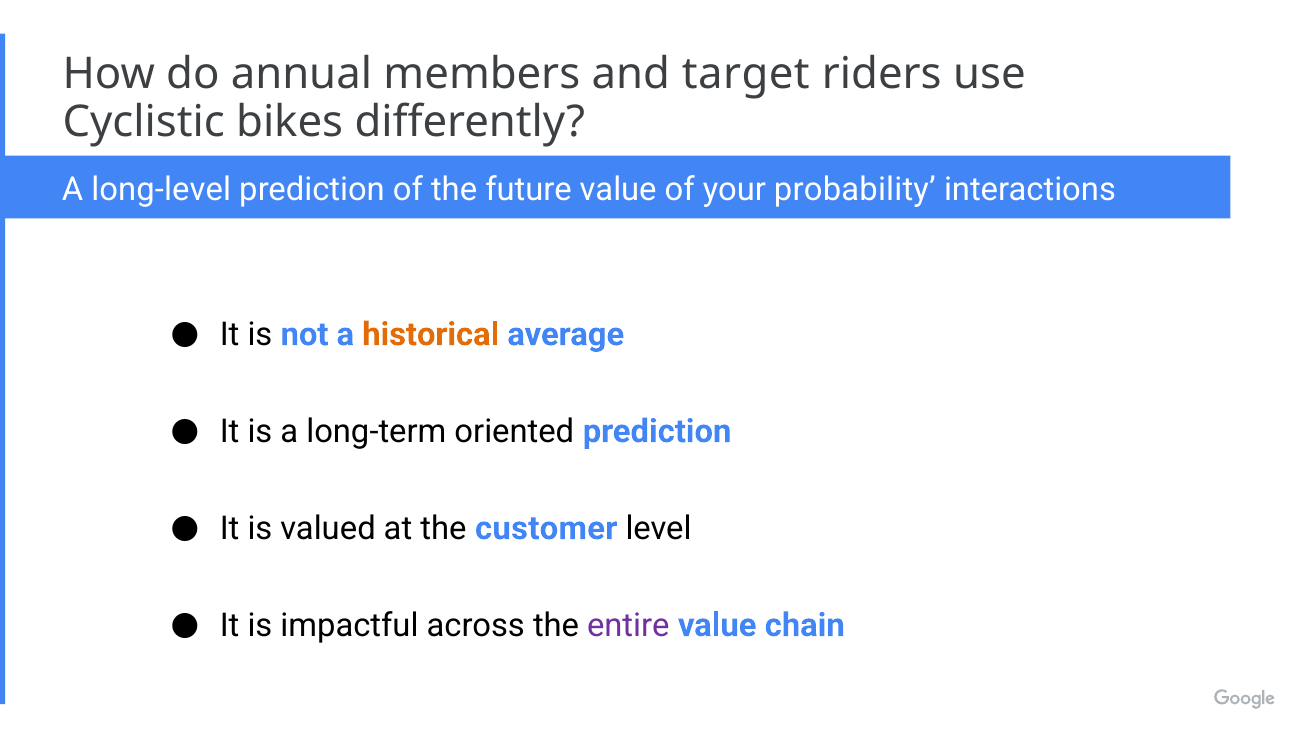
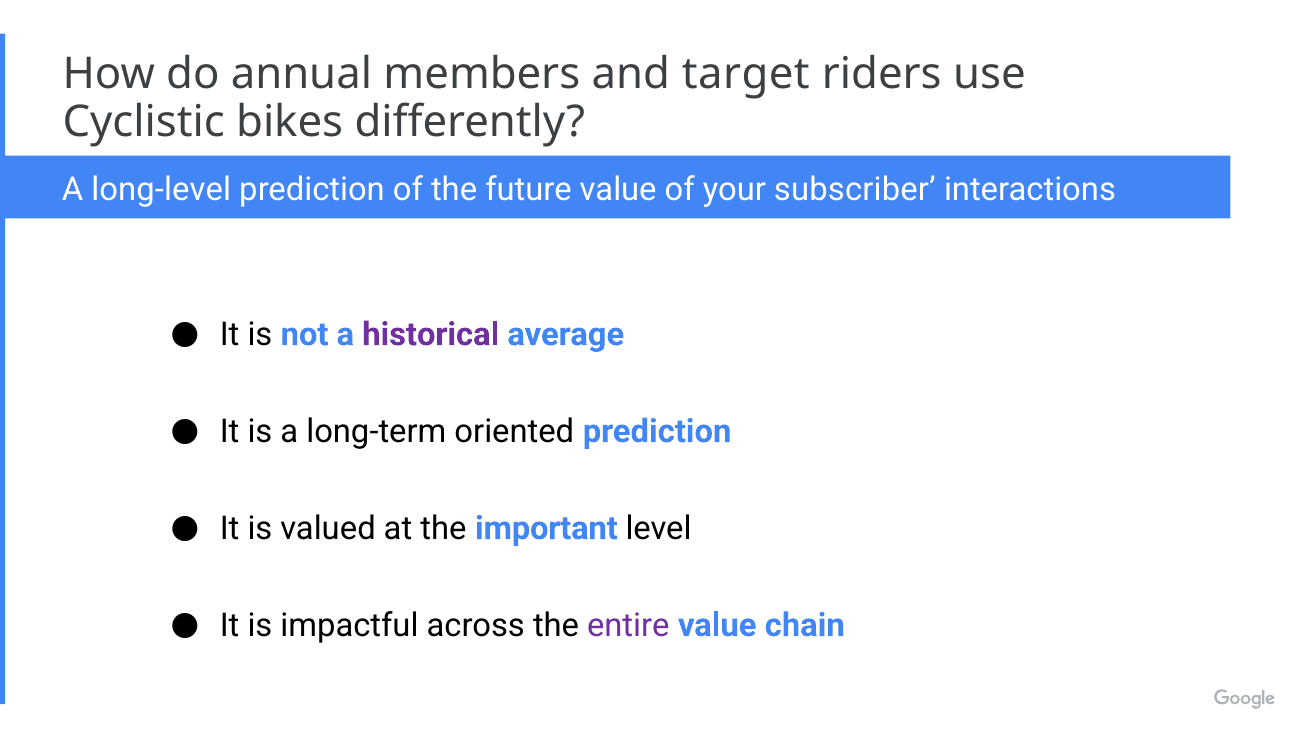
probability: probability -> subscriber (855, 189)
historical colour: orange -> purple (431, 334)
customer: customer -> important (546, 528)
